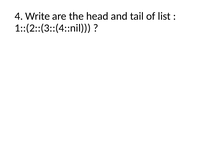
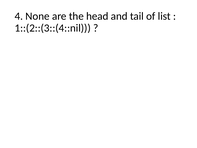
Write: Write -> None (37, 16)
